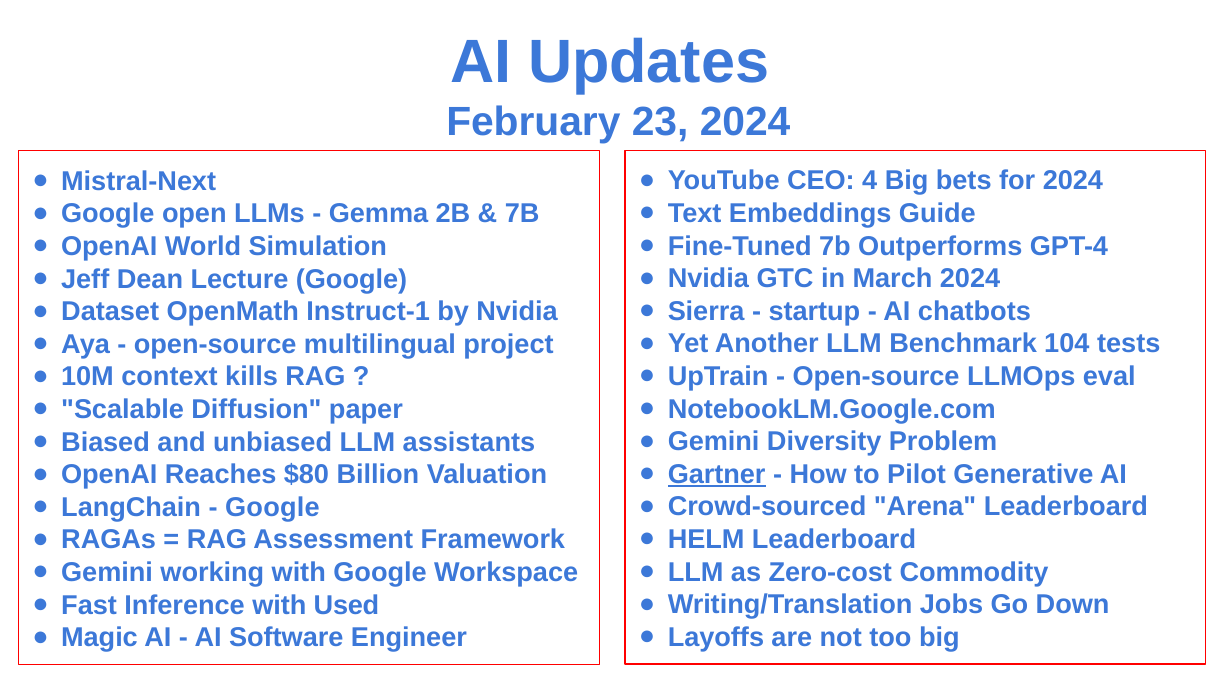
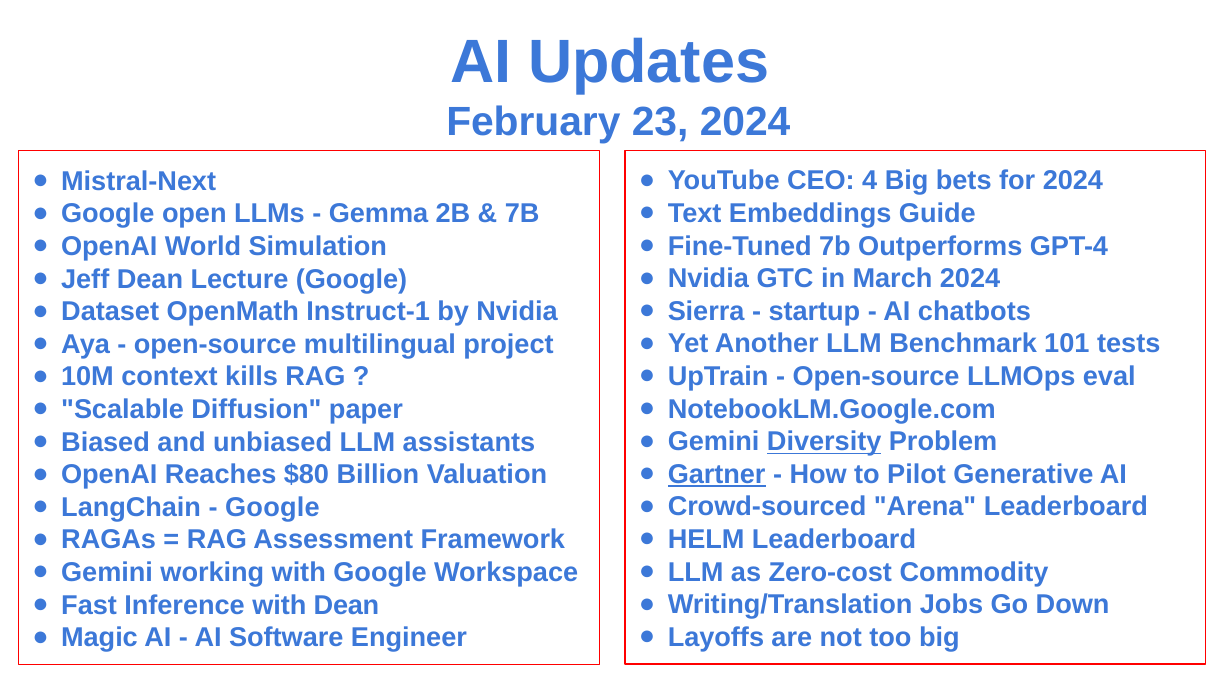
104: 104 -> 101 (1067, 344)
Diversity underline: none -> present (824, 442)
with Used: Used -> Dean (347, 605)
